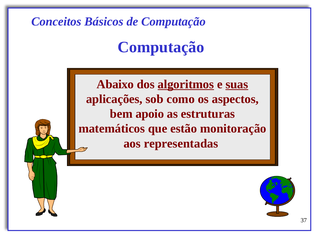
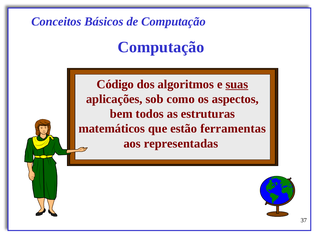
Abaixo: Abaixo -> Código (115, 84)
algoritmos underline: present -> none (186, 84)
apoio: apoio -> todos (150, 114)
monitoração: monitoração -> ferramentas (233, 129)
